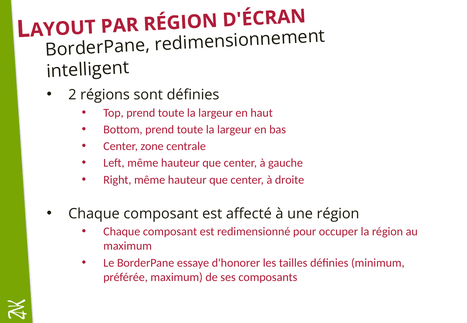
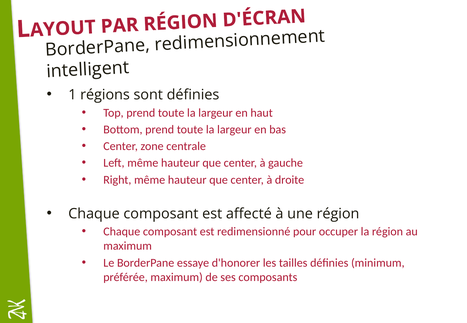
2: 2 -> 1 (72, 95)
